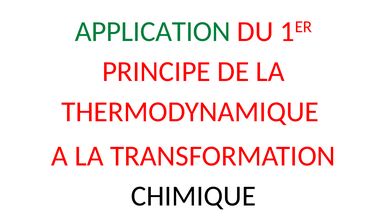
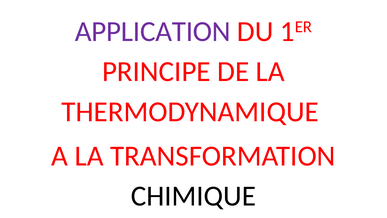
APPLICATION colour: green -> purple (153, 32)
